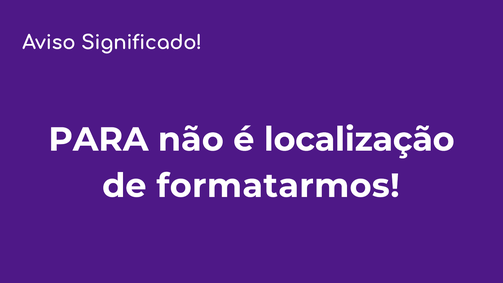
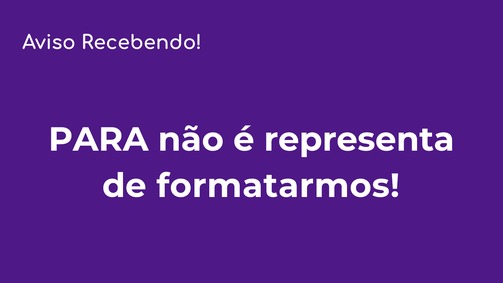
Significado: Significado -> Recebendo (141, 43)
localização: localização -> representa (359, 140)
